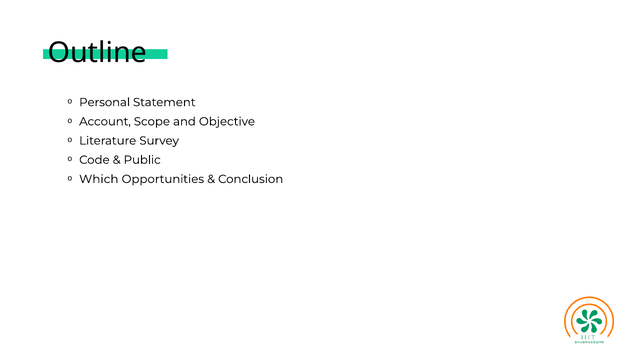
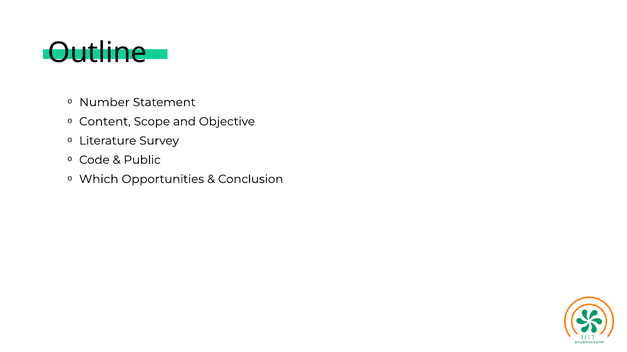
Personal: Personal -> Number (104, 103)
Account: Account -> Content (105, 122)
